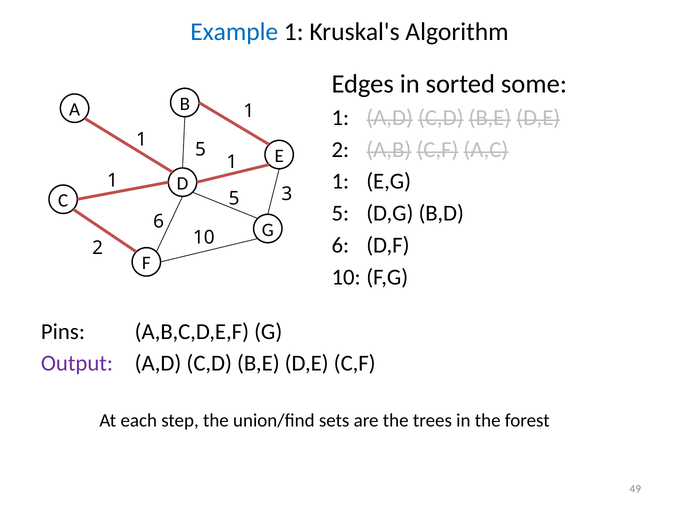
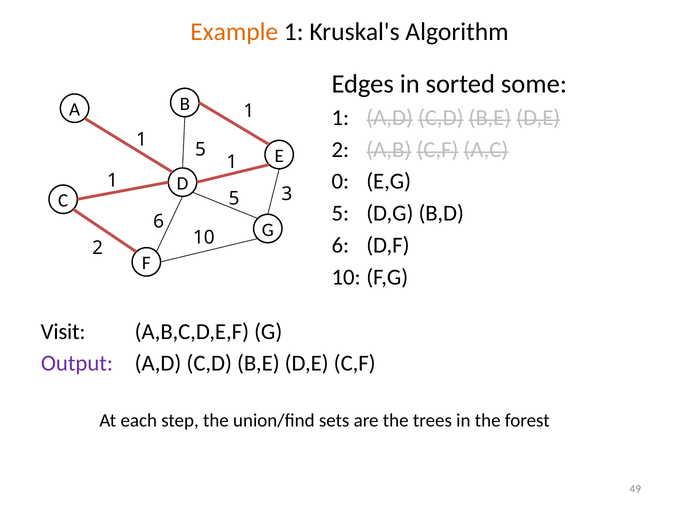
Example colour: blue -> orange (234, 32)
1: 1 -> 0 (340, 181)
Pins: Pins -> Visit (63, 331)
